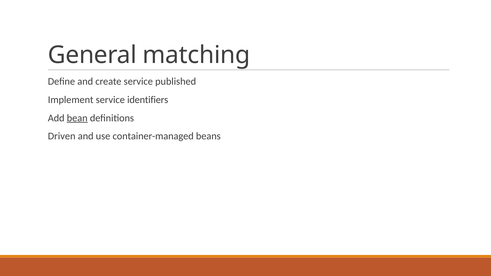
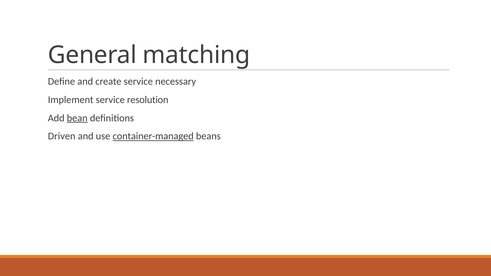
published: published -> necessary (176, 82)
identifiers: identifiers -> resolution (148, 100)
container-managed underline: none -> present (153, 136)
